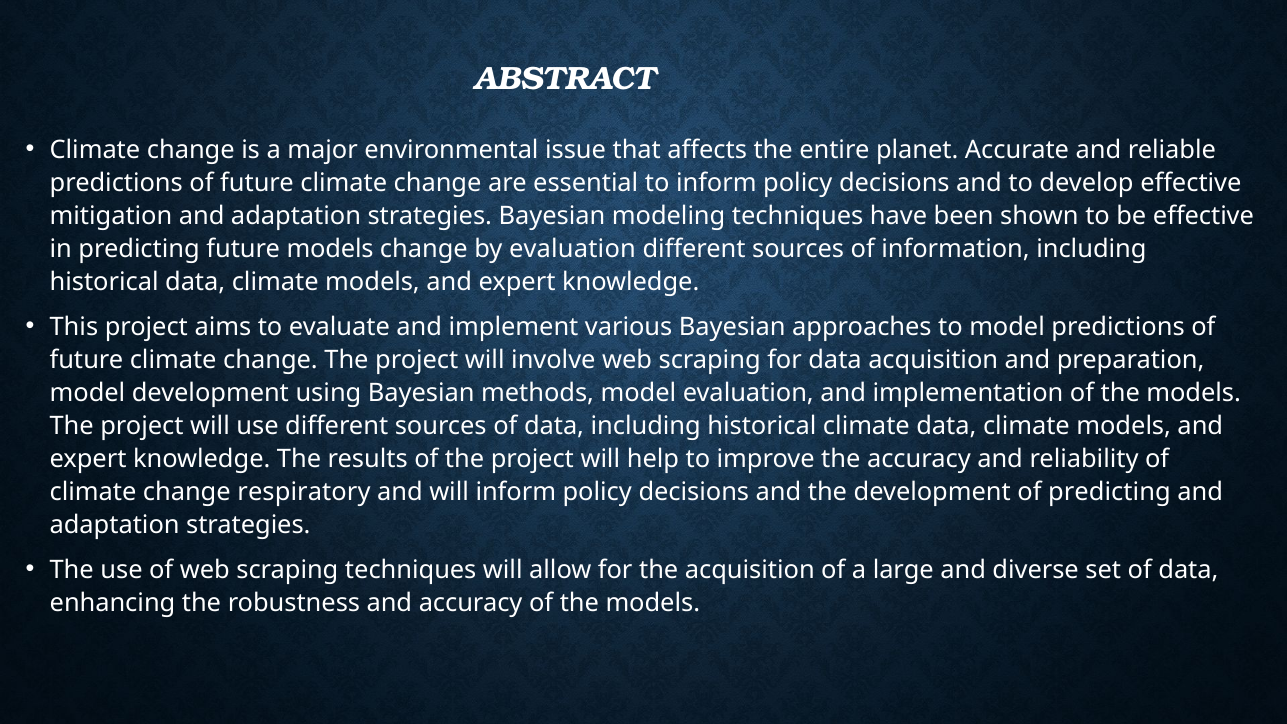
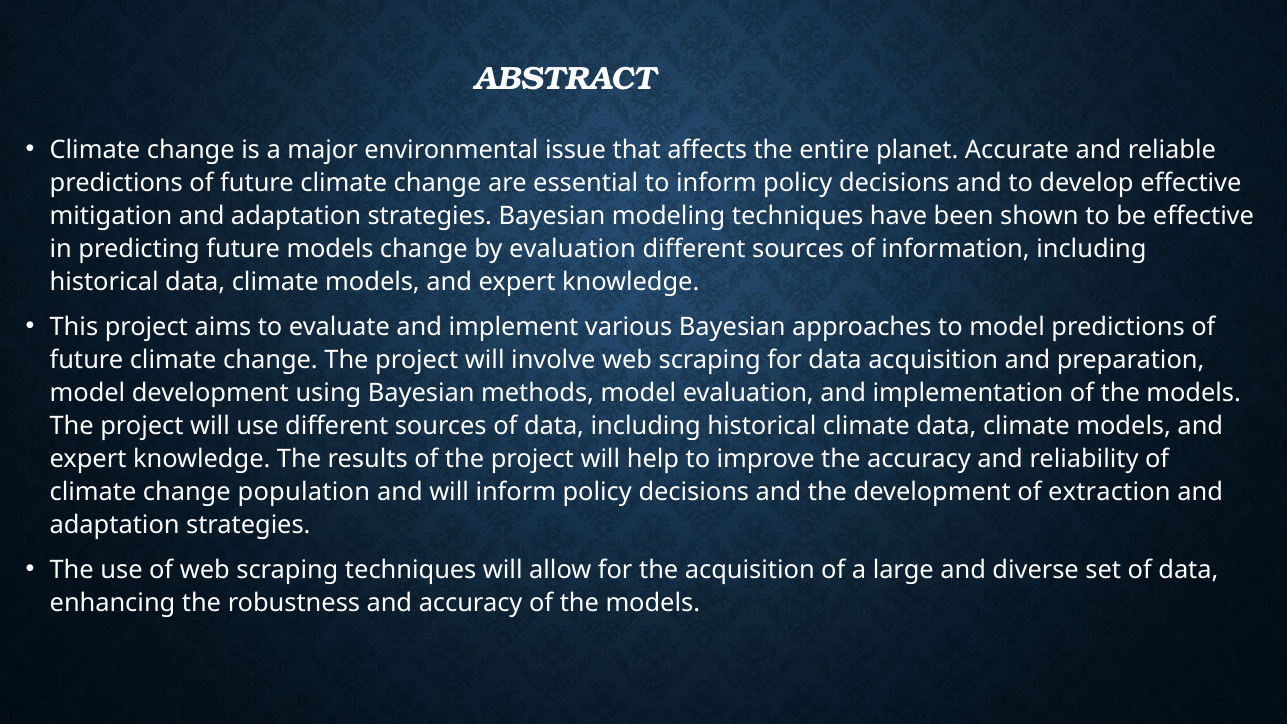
respiratory: respiratory -> population (304, 492)
of predicting: predicting -> extraction (1109, 492)
